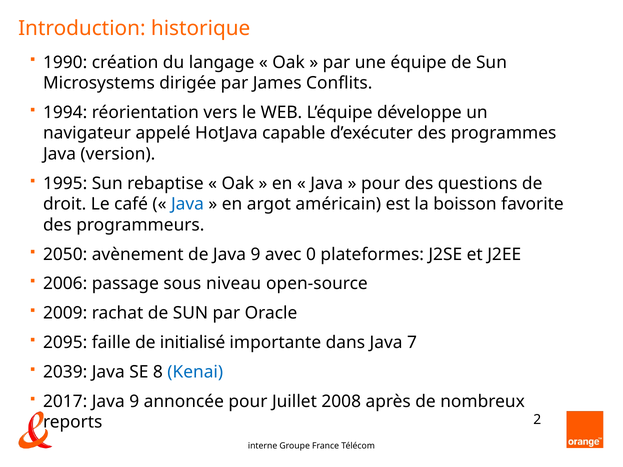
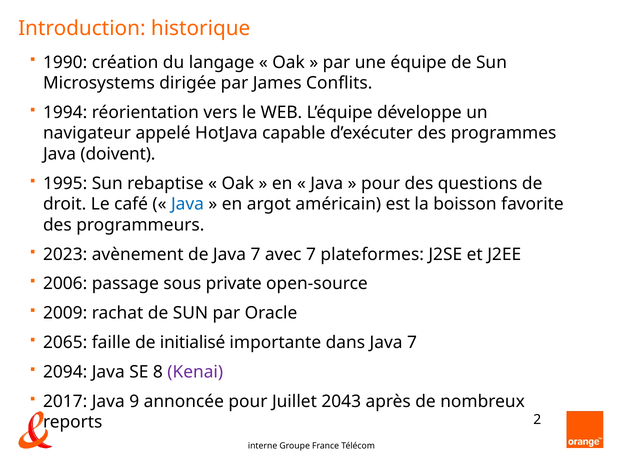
version: version -> doivent (118, 154)
2050: 2050 -> 2023 (65, 254)
de Java 9: 9 -> 7 (255, 254)
avec 0: 0 -> 7 (311, 254)
niveau: niveau -> private (234, 284)
2095: 2095 -> 2065 (65, 343)
2039: 2039 -> 2094 (65, 372)
Kenai colour: blue -> purple (195, 372)
2008: 2008 -> 2043 (341, 402)
